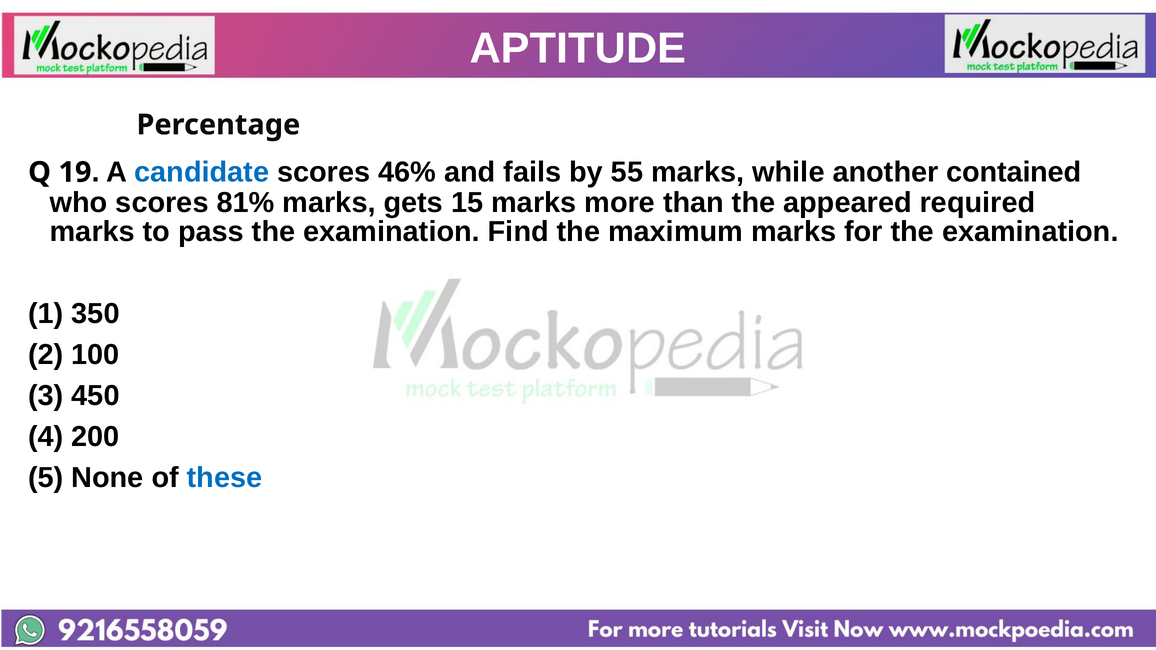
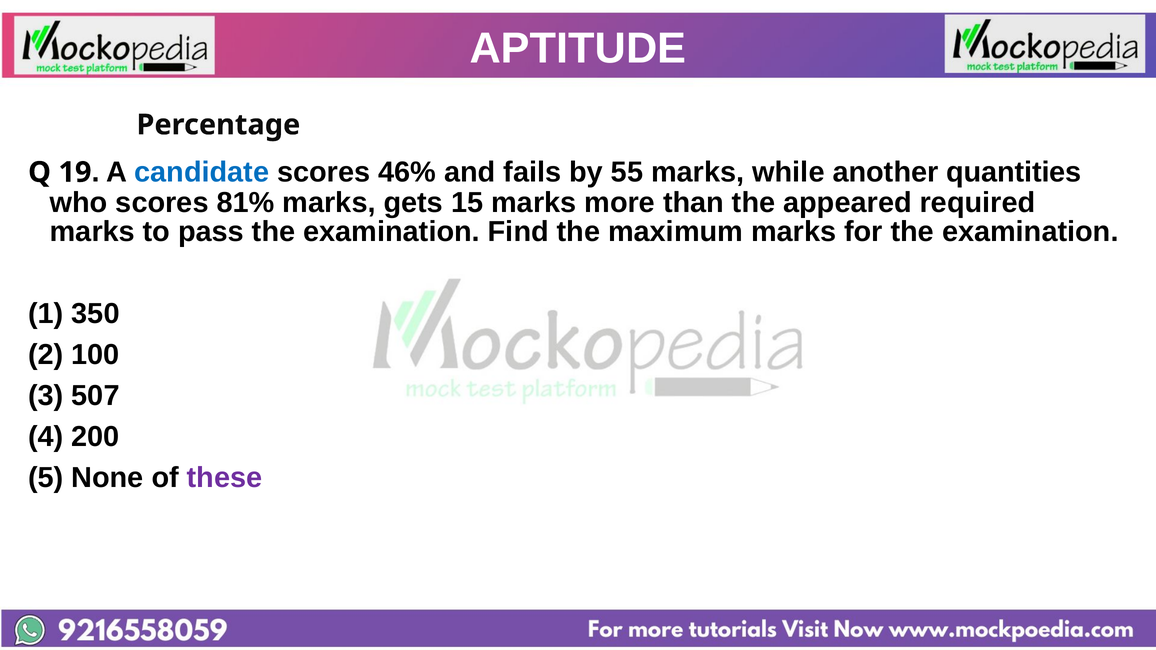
contained: contained -> quantities (1014, 172)
450: 450 -> 507 (95, 396)
these colour: blue -> purple (225, 478)
